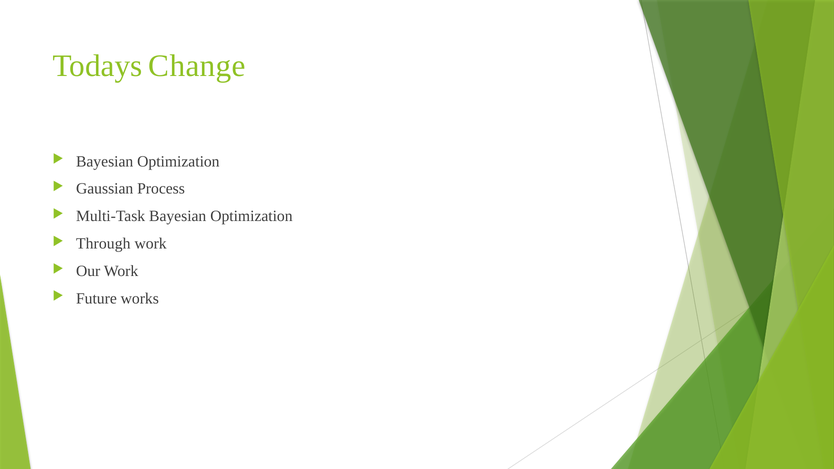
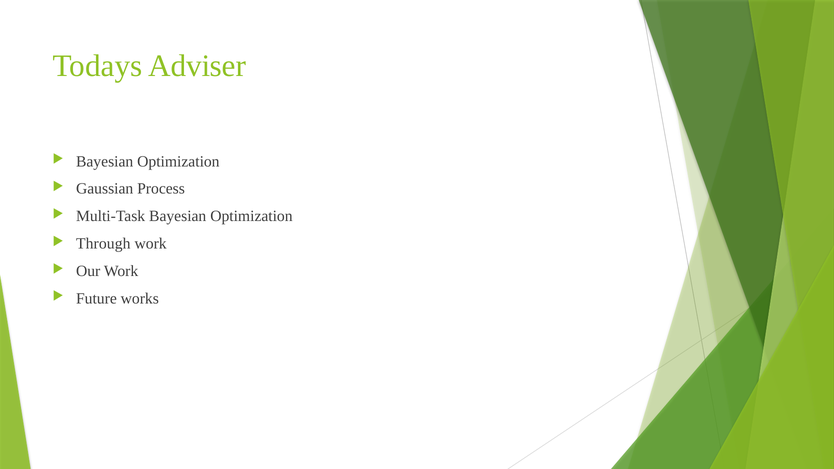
Change: Change -> Adviser (197, 66)
